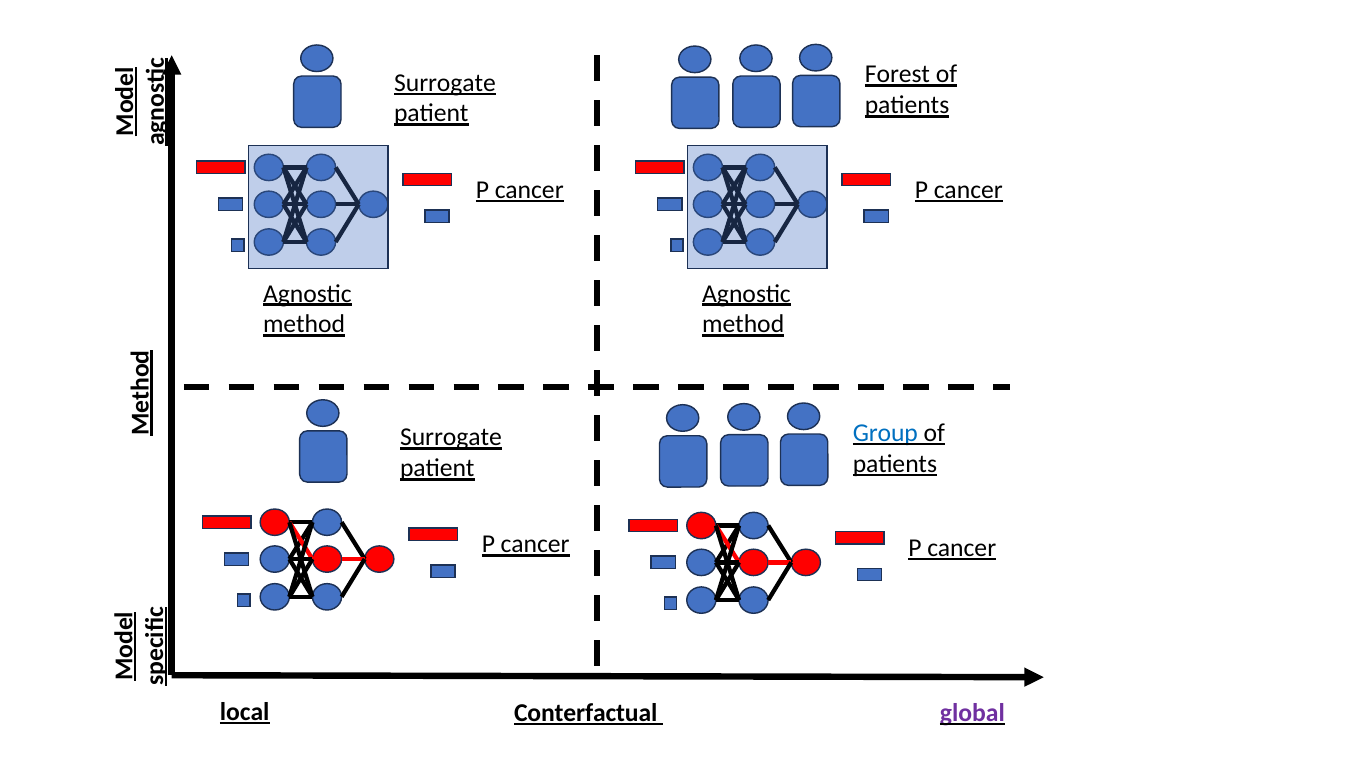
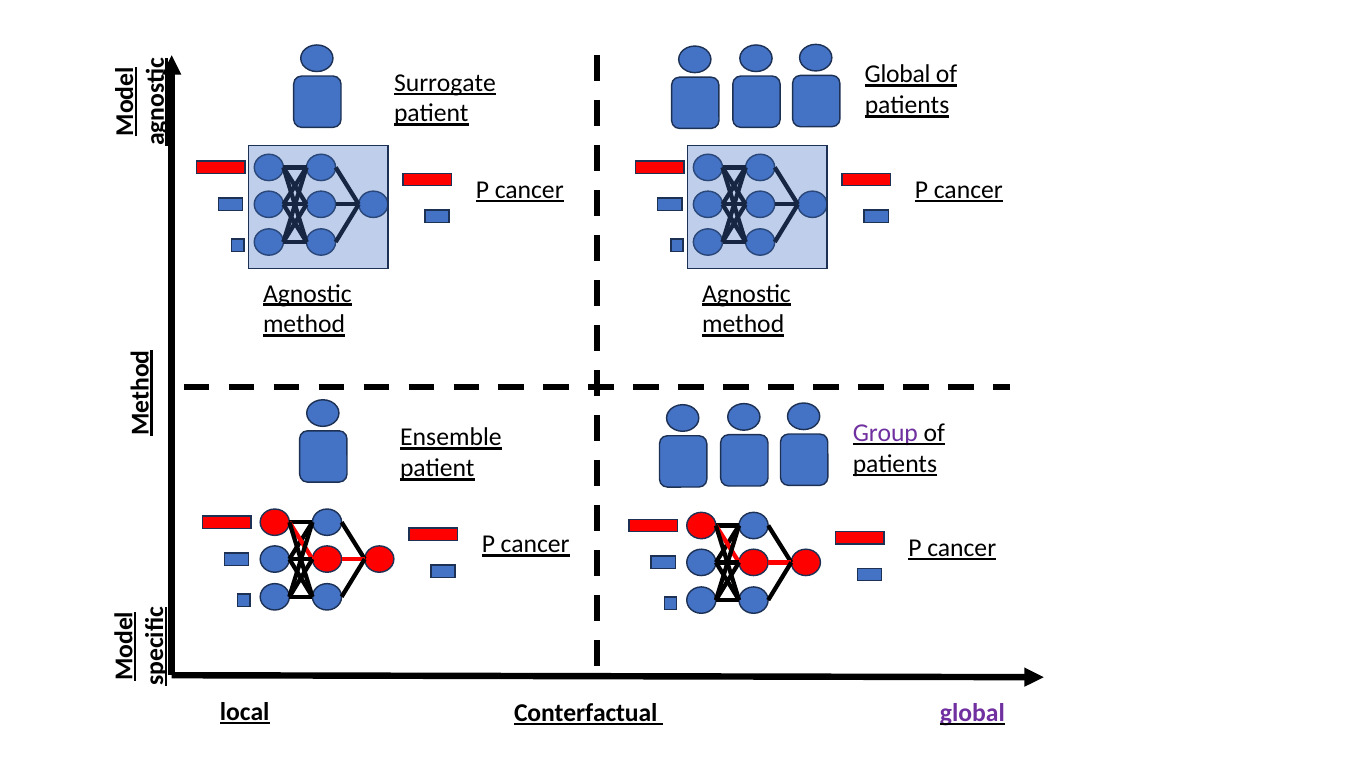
Forest: Forest -> Global (898, 74)
Group colour: blue -> purple (885, 433)
Surrogate: Surrogate -> Ensemble (451, 437)
